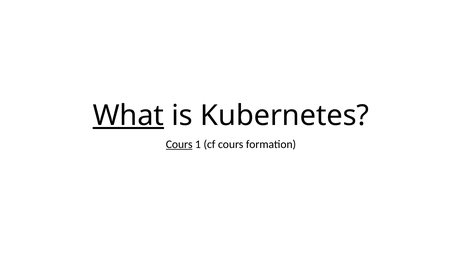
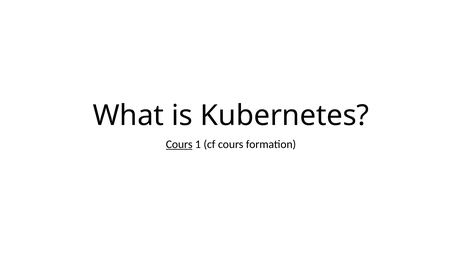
What underline: present -> none (128, 115)
